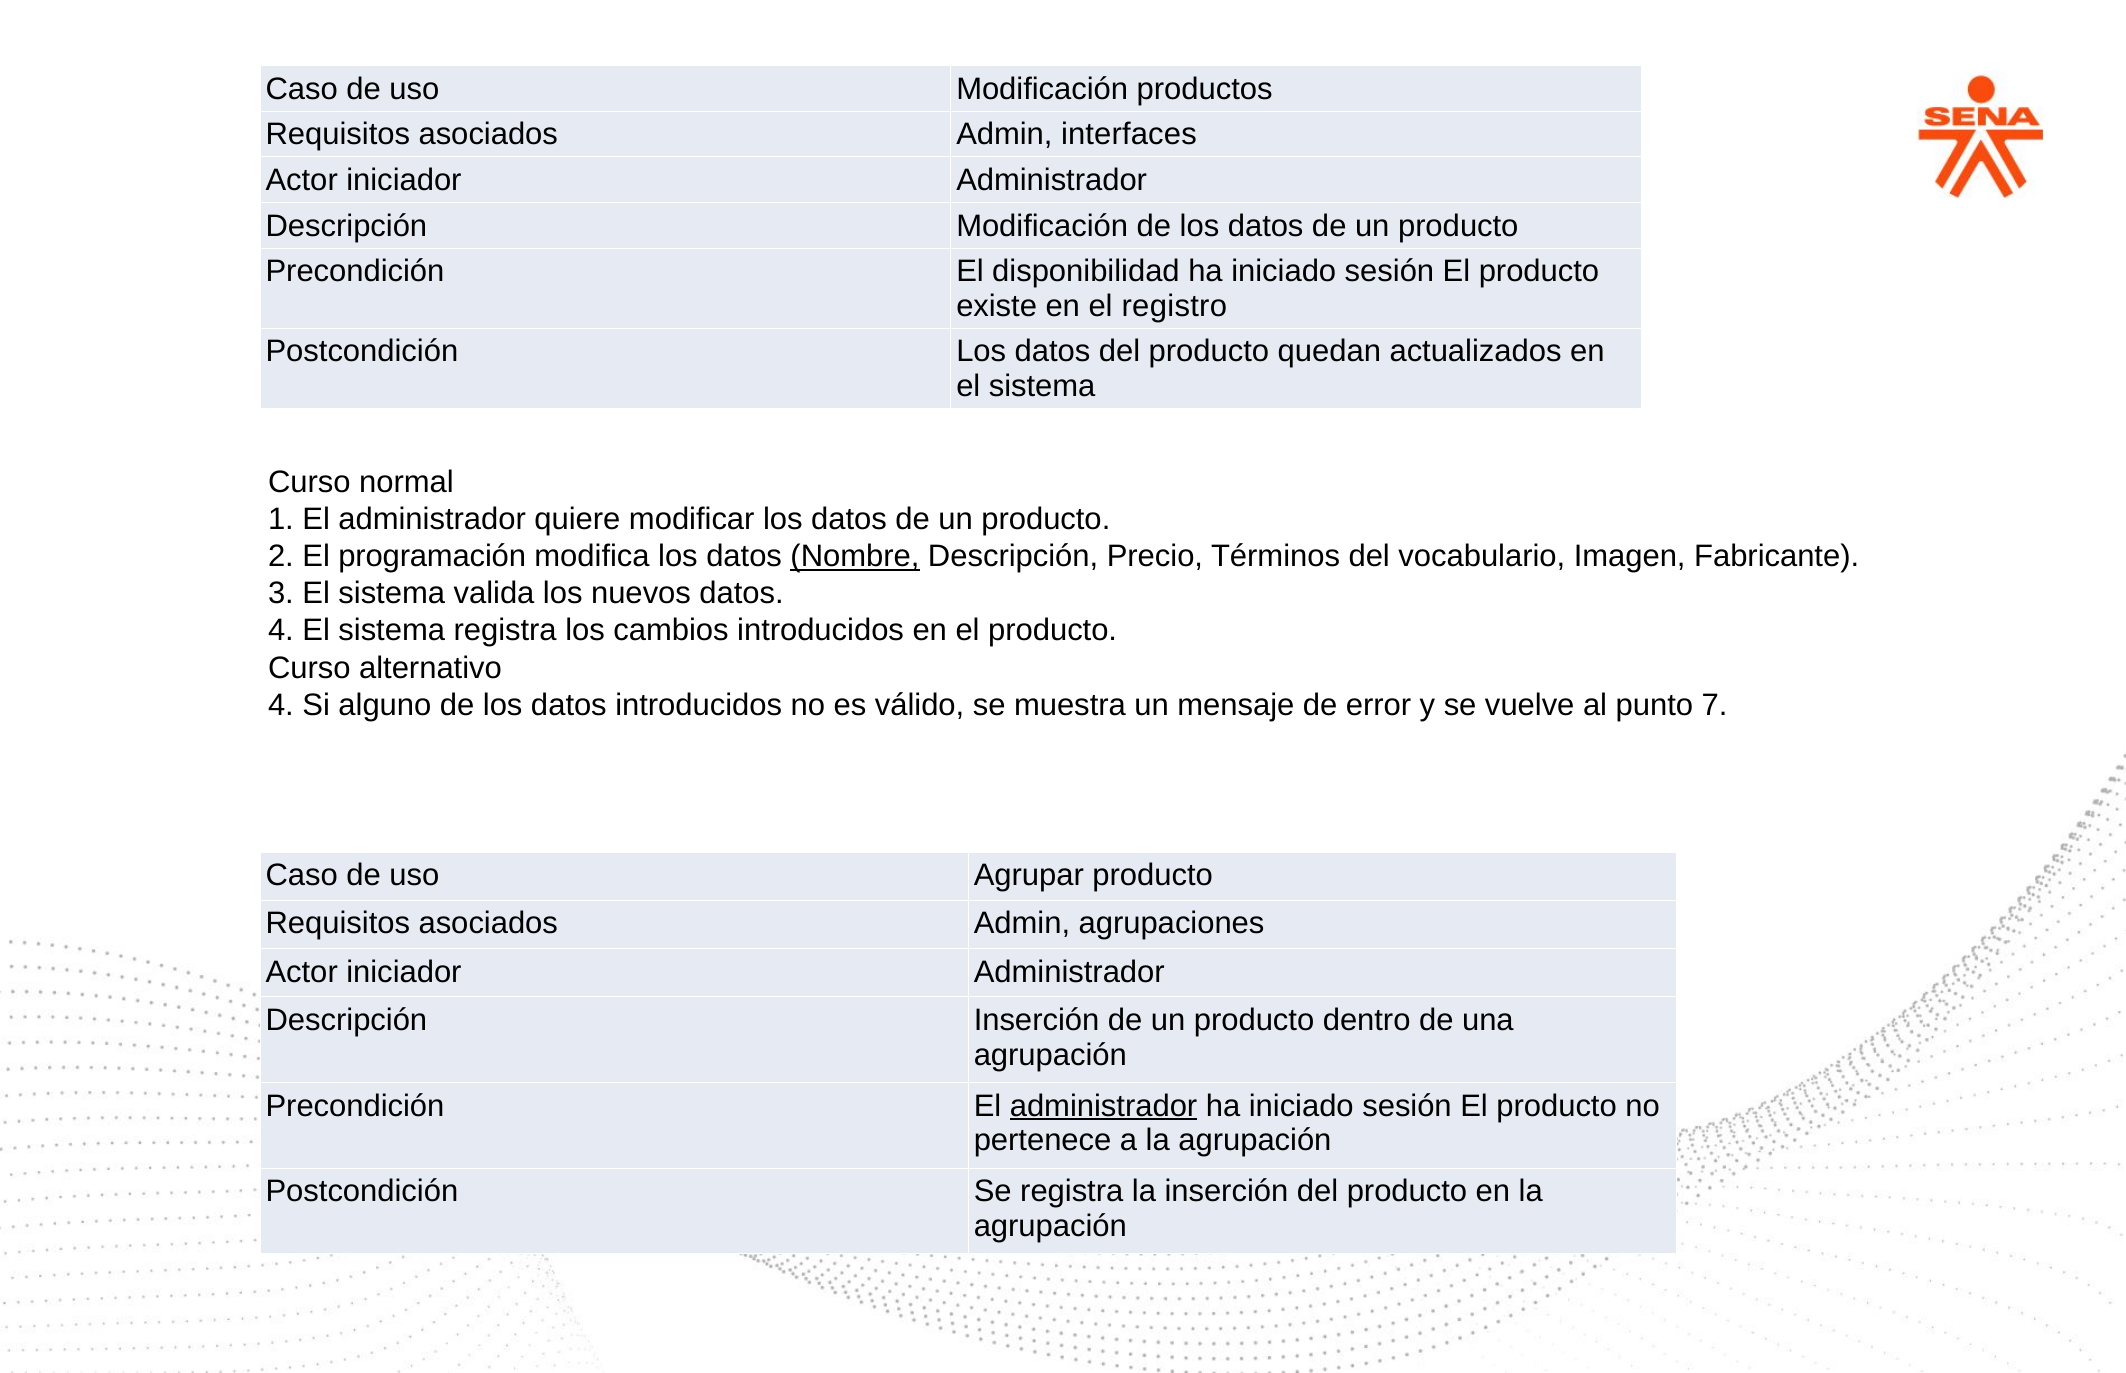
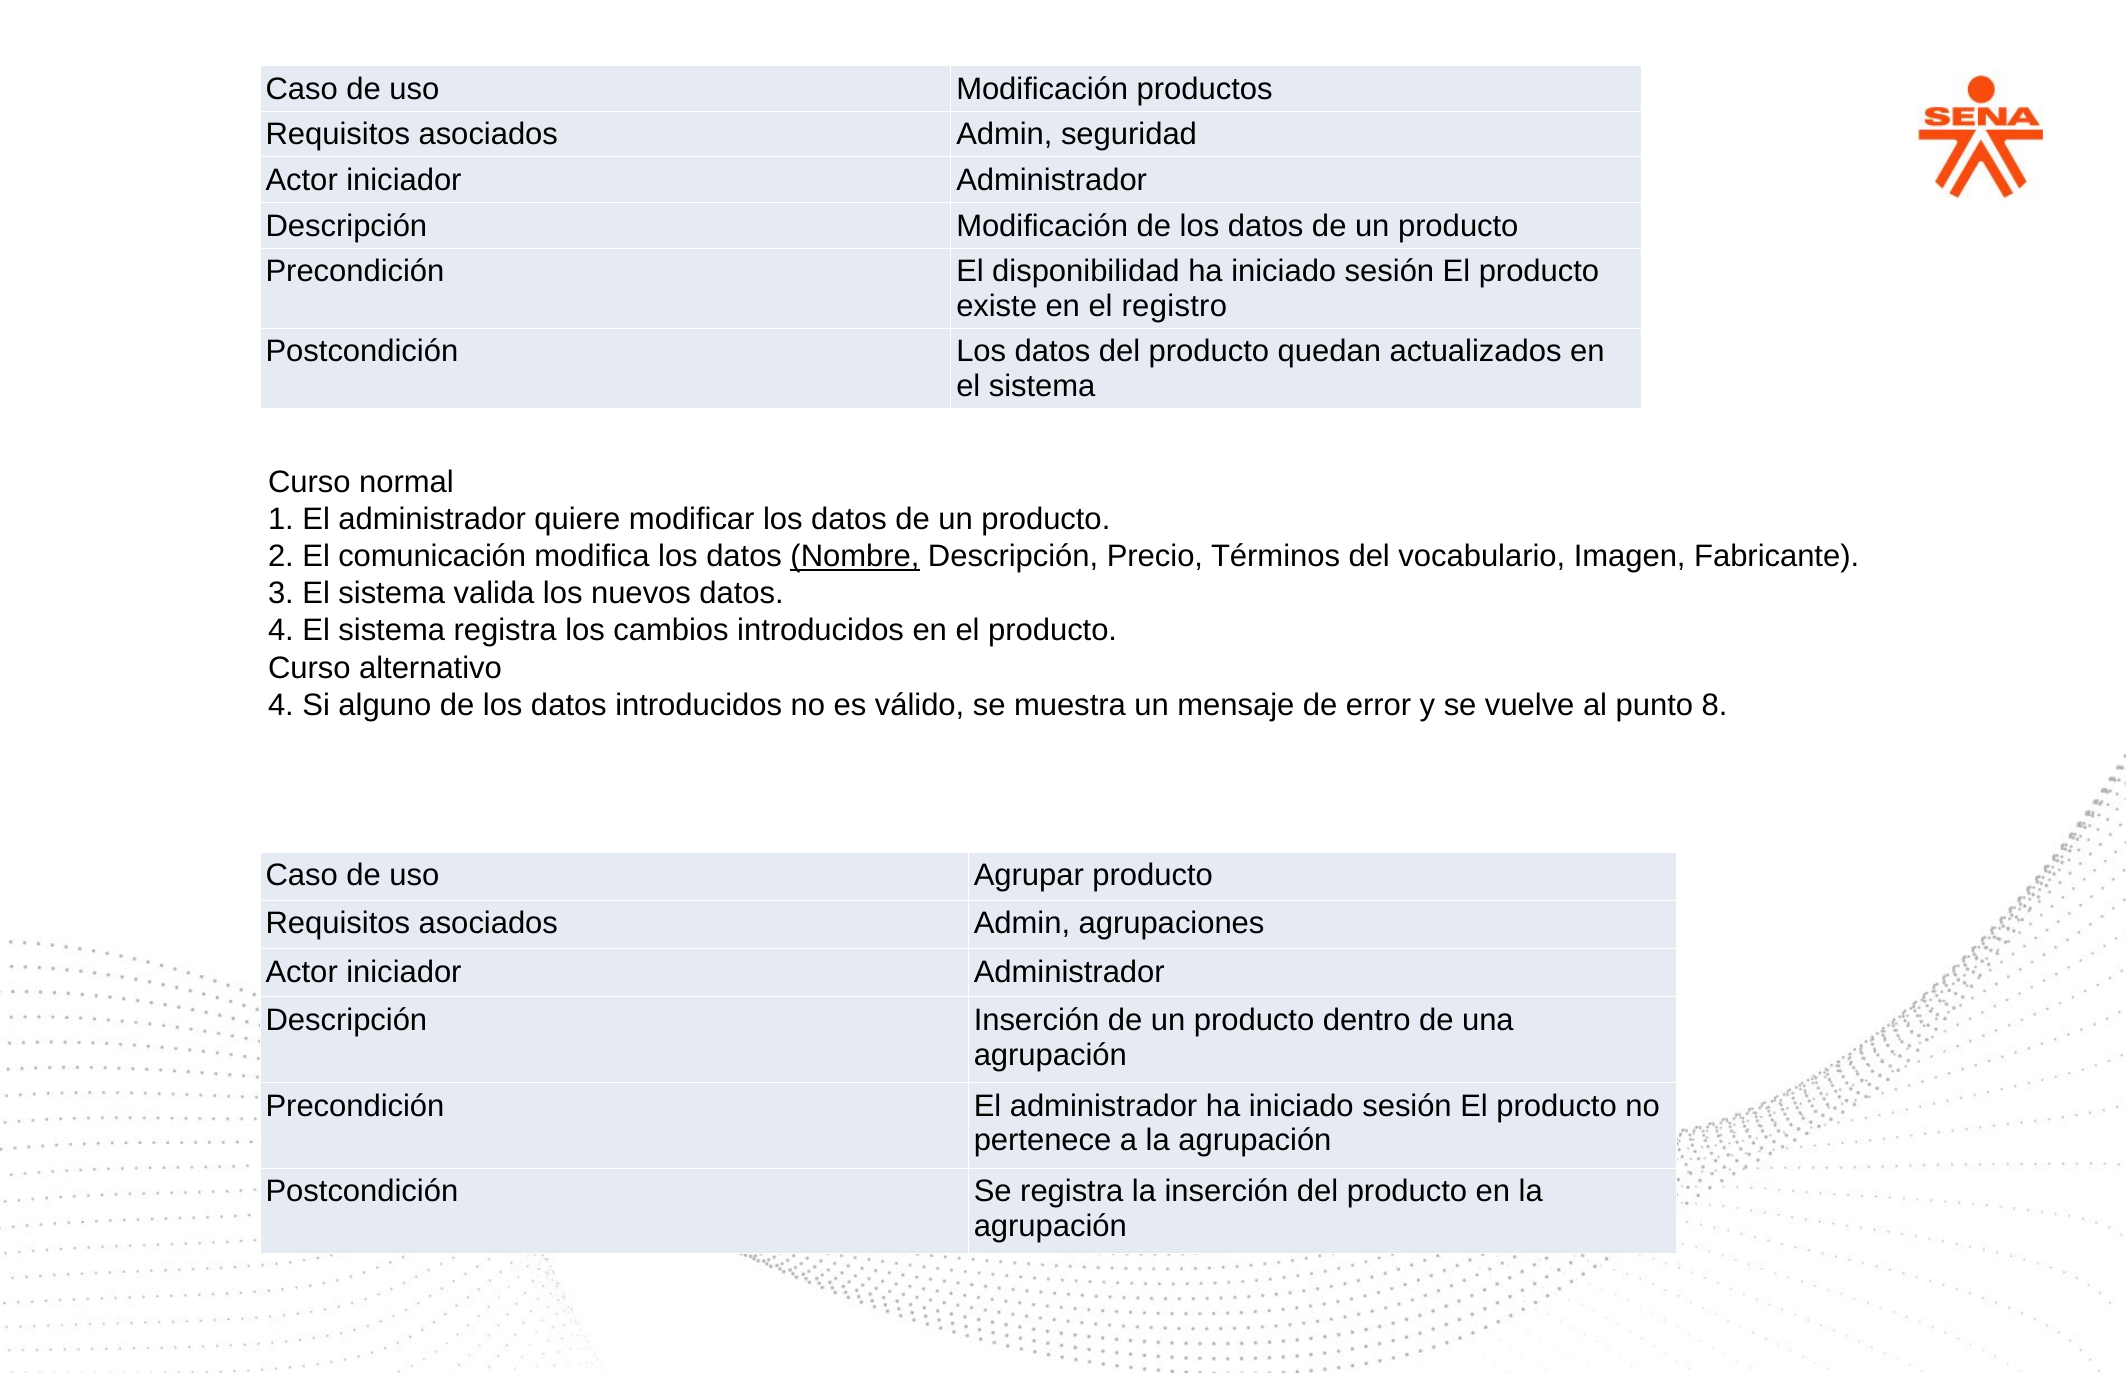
interfaces: interfaces -> seguridad (1129, 135)
programación: programación -> comunicación (432, 556)
7: 7 -> 8 (1715, 705)
administrador underline: present -> none (1104, 1106)
